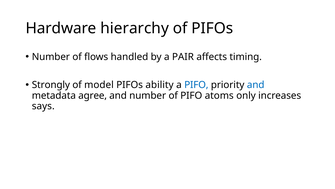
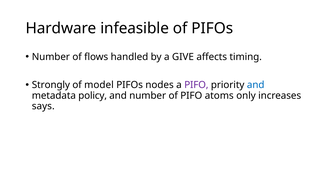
hierarchy: hierarchy -> infeasible (135, 28)
PAIR: PAIR -> GIVE (183, 57)
ability: ability -> nodes (160, 85)
PIFO colour: blue -> purple (196, 85)
agree: agree -> policy (93, 95)
